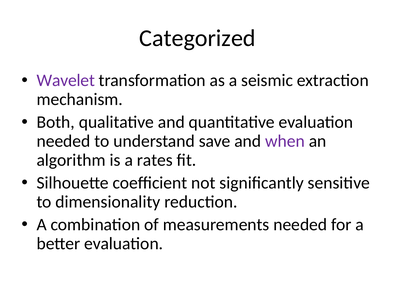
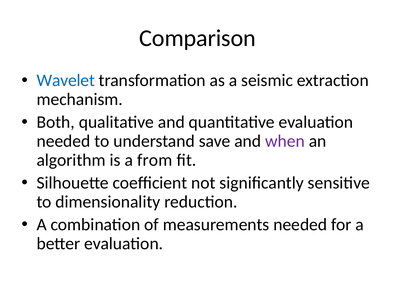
Categorized: Categorized -> Comparison (197, 38)
Wavelet colour: purple -> blue (66, 80)
rates: rates -> from (155, 160)
